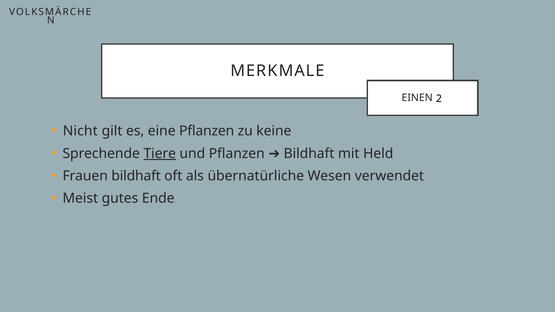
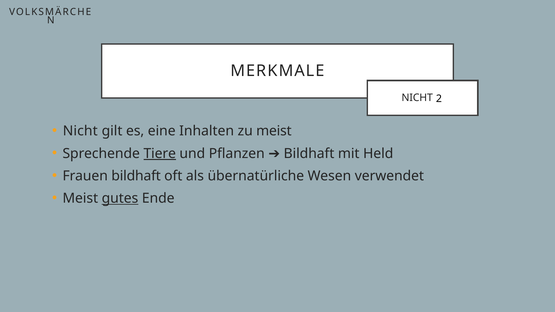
EINEN: EINEN -> NICHT (417, 98)
eine Pflanzen: Pflanzen -> Inhalten (207, 131)
zu keine: keine -> meist (274, 131)
gutes underline: none -> present (120, 198)
